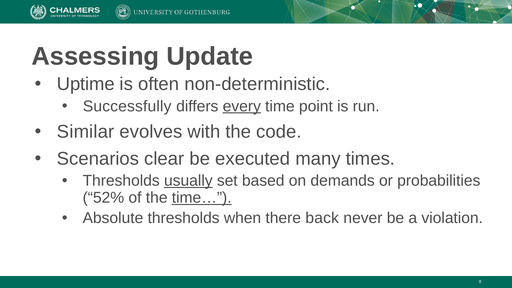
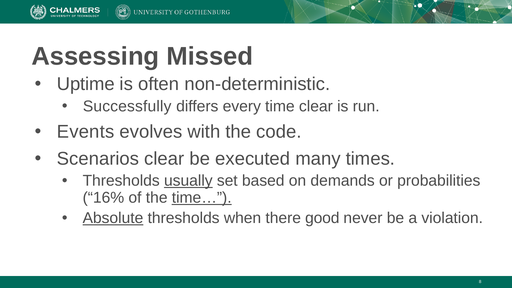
Update: Update -> Missed (210, 57)
every underline: present -> none (242, 106)
time point: point -> clear (316, 106)
Similar: Similar -> Events (86, 132)
52%: 52% -> 16% (103, 198)
Absolute underline: none -> present (113, 218)
back: back -> good (322, 218)
